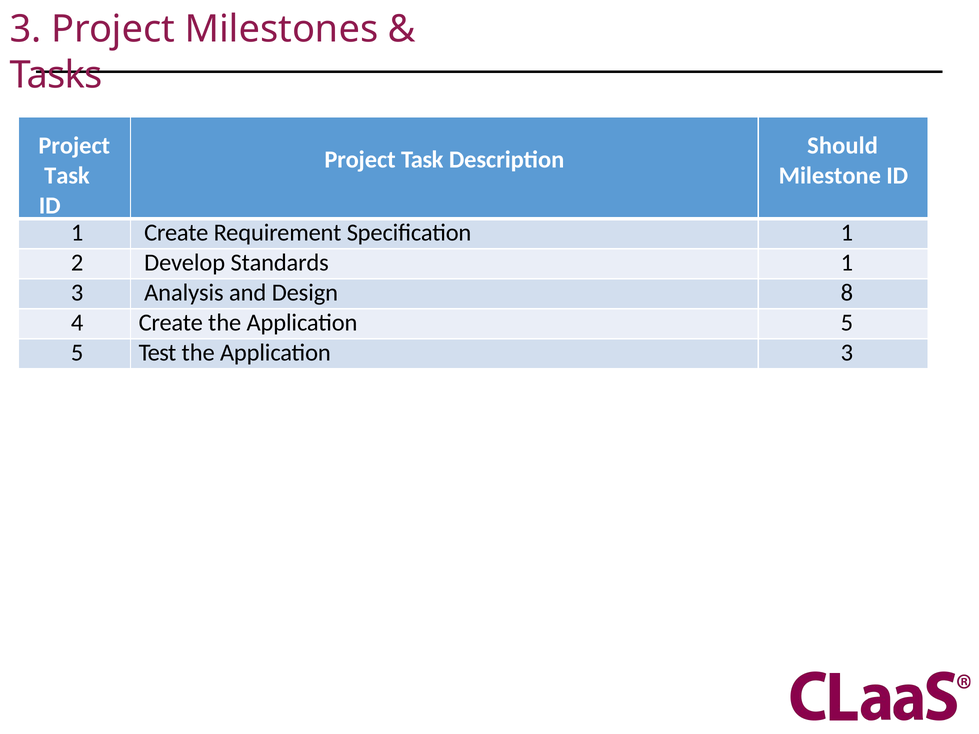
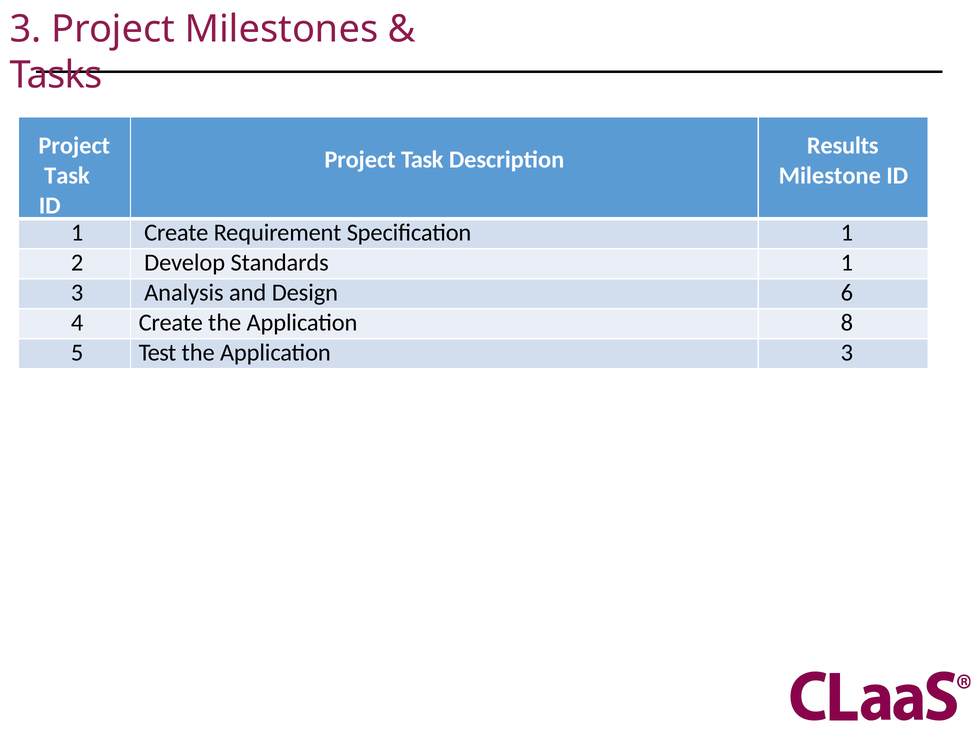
Should: Should -> Results (843, 146)
8: 8 -> 6 (847, 293)
Application 5: 5 -> 8 (847, 323)
